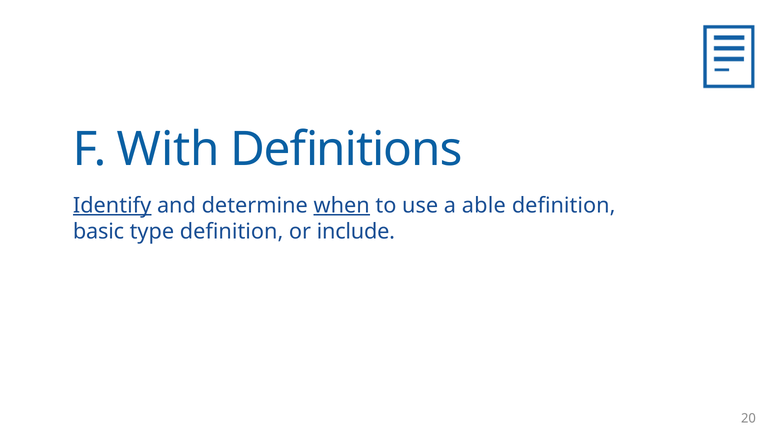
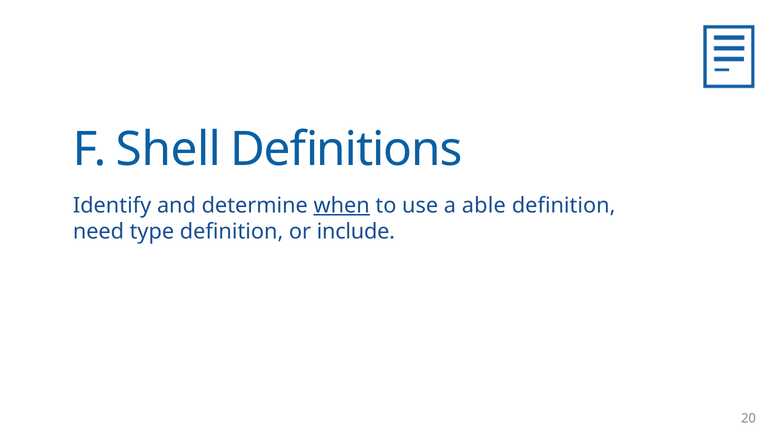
With: With -> Shell (169, 150)
Identify underline: present -> none (112, 206)
basic: basic -> need (98, 232)
